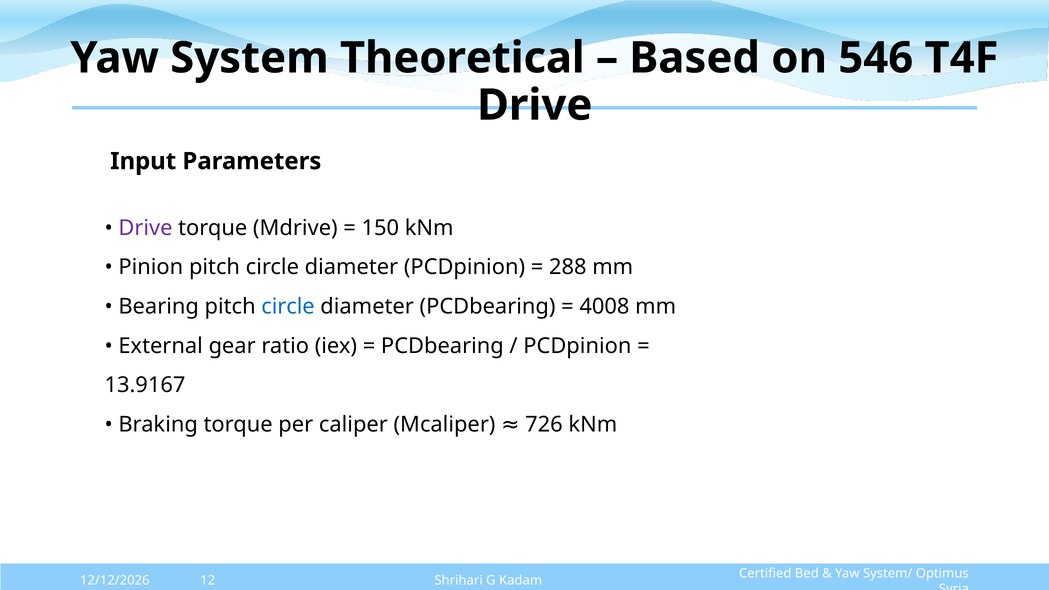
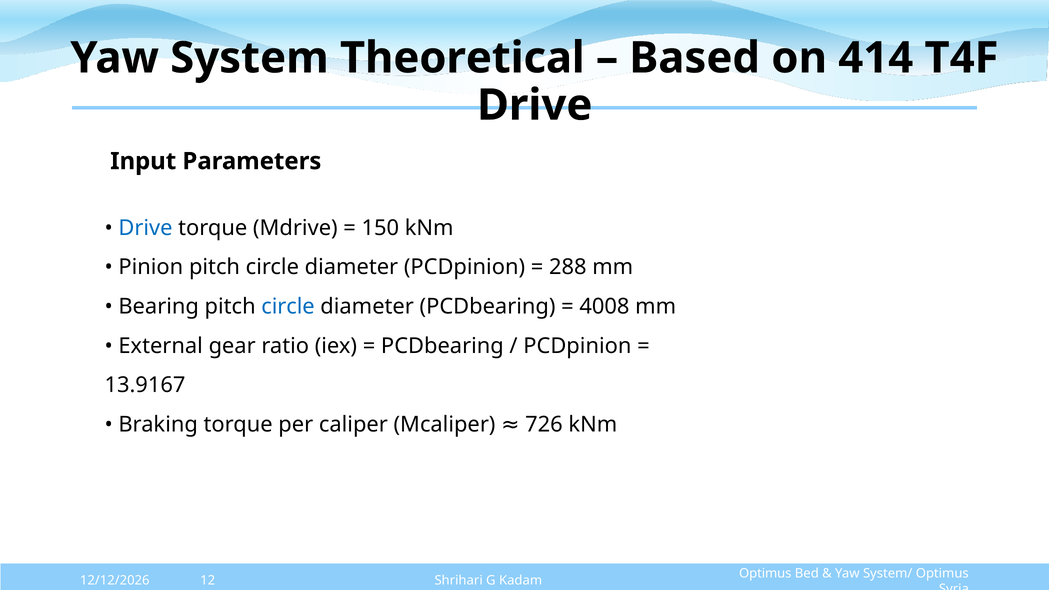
546: 546 -> 414 (876, 58)
Drive colour: purple -> blue (145, 228)
Certified: Certified -> Optimus (765, 573)
